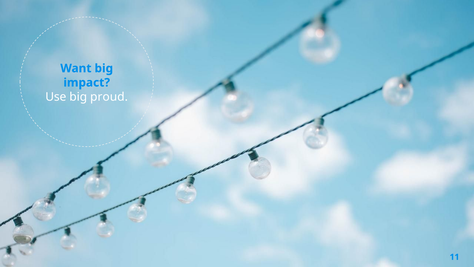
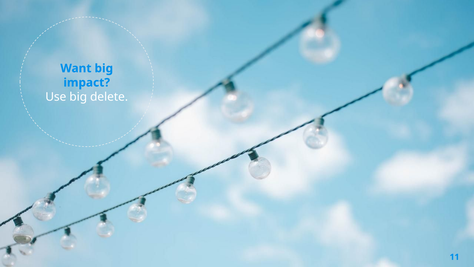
proud: proud -> delete (109, 97)
